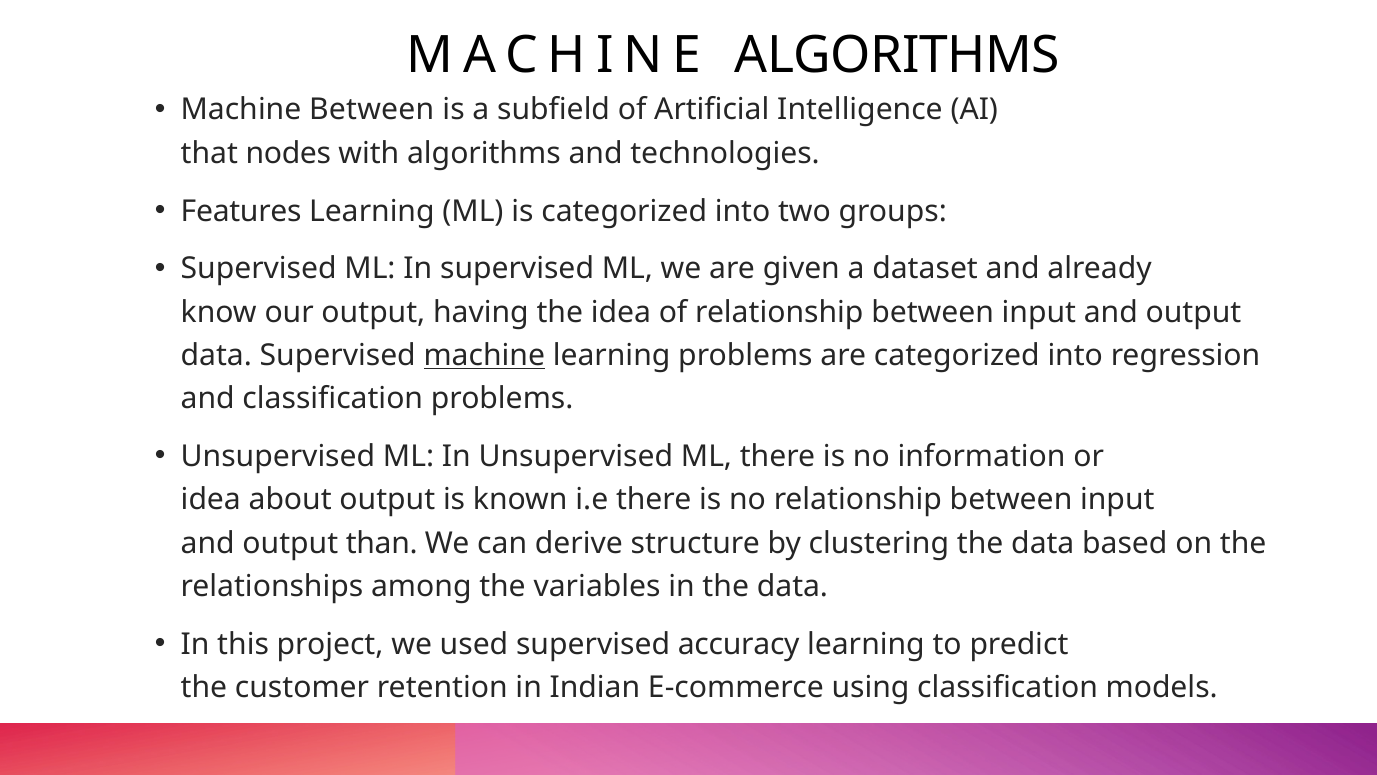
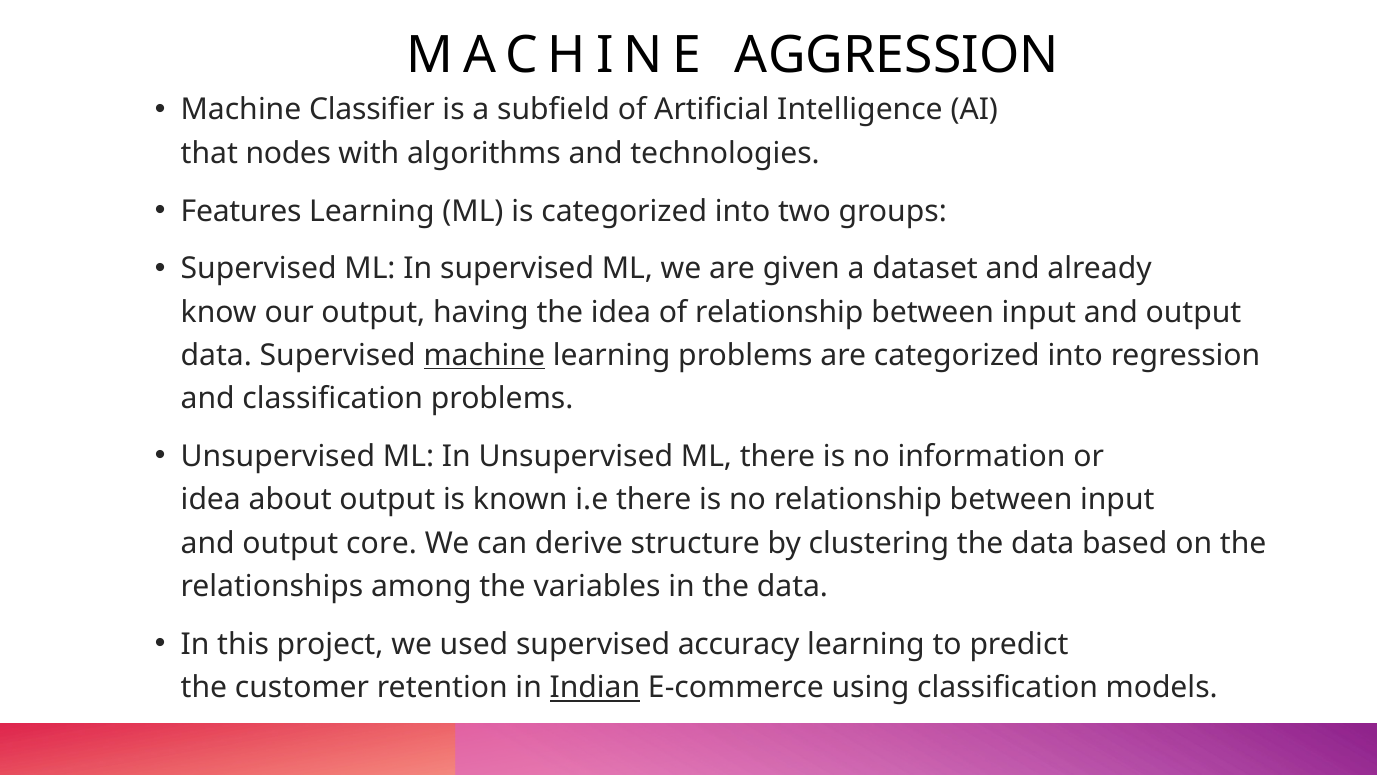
MACHINE ALGORITHMS: ALGORITHMS -> AGGRESSION (897, 55)
Machine Between: Between -> Classifier (372, 110)
than: than -> core (382, 543)
Indian underline: none -> present (595, 687)
